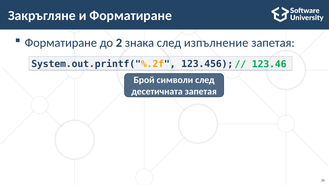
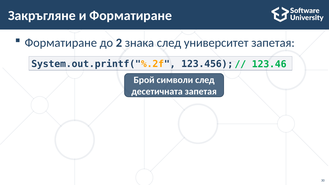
изпълнение: изпълнение -> университет (216, 43)
